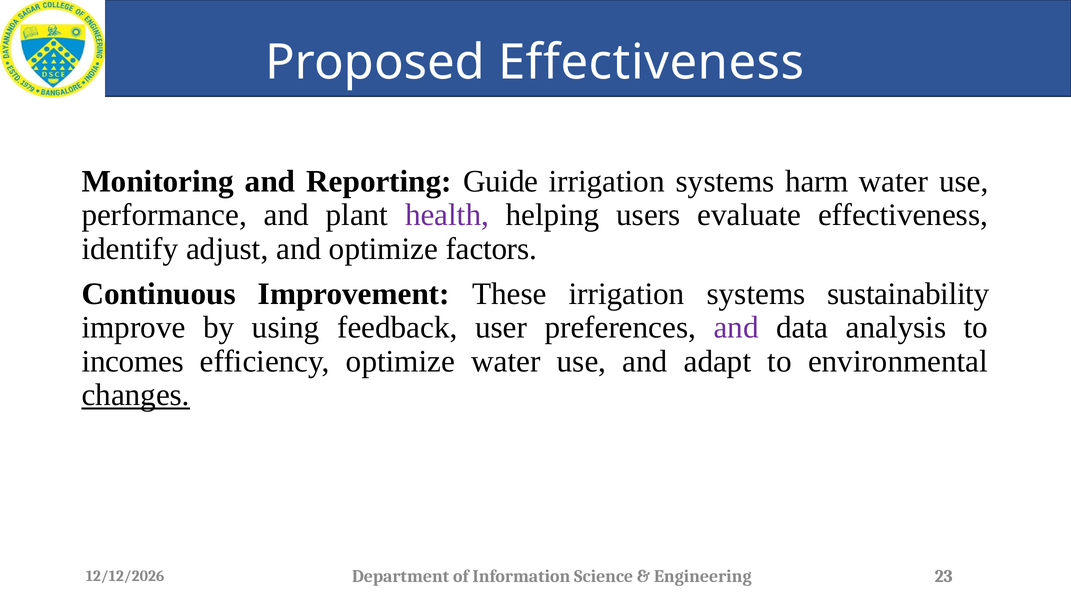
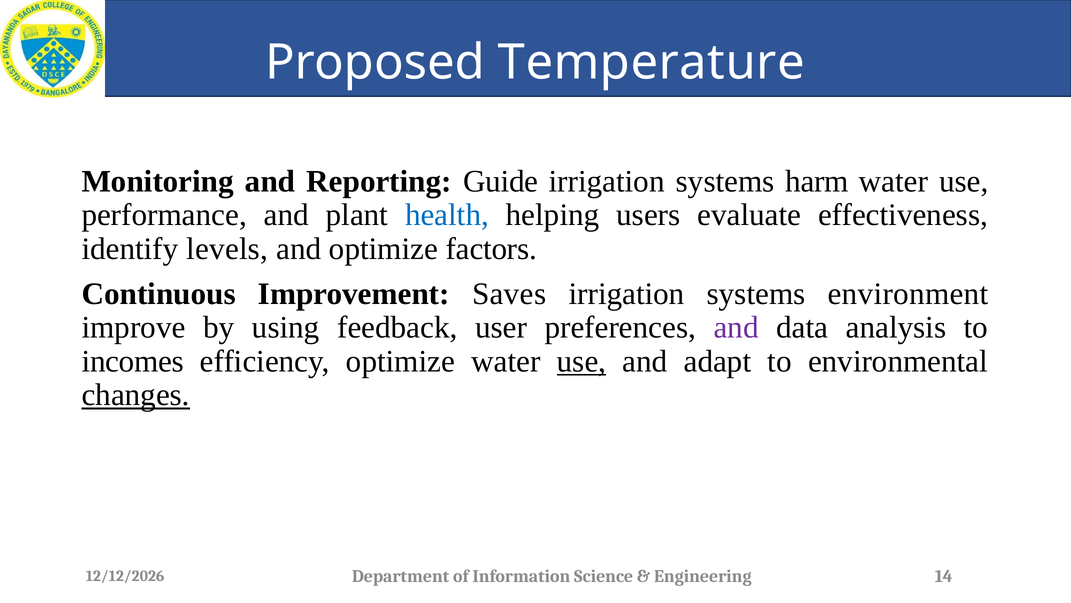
Proposed Effectiveness: Effectiveness -> Temperature (651, 62)
health colour: purple -> blue (447, 215)
adjust: adjust -> levels (227, 249)
These: These -> Saves (509, 293)
sustainability: sustainability -> environment (908, 293)
use underline: none -> present (581, 361)
23: 23 -> 14 (944, 576)
